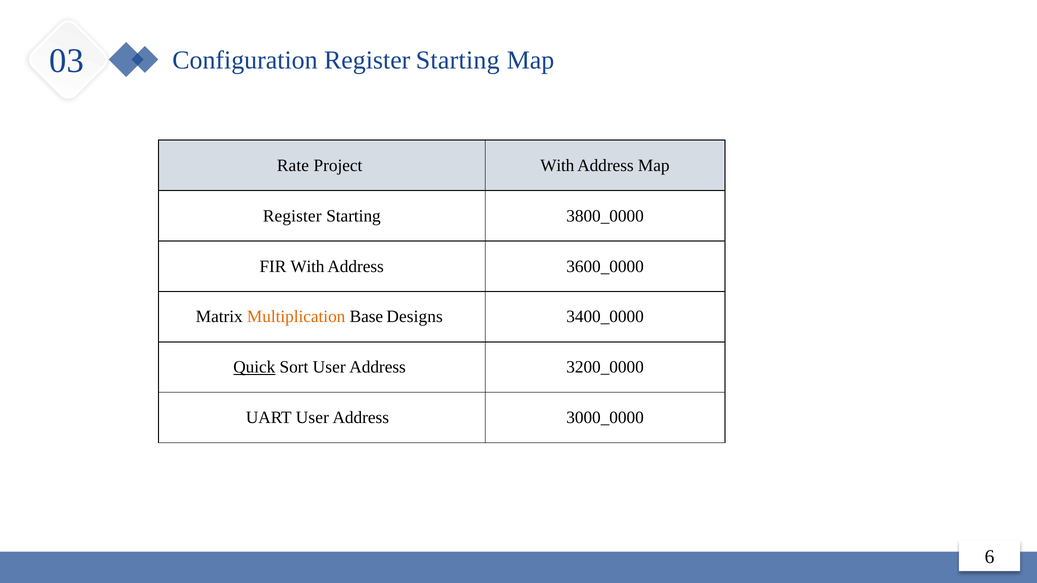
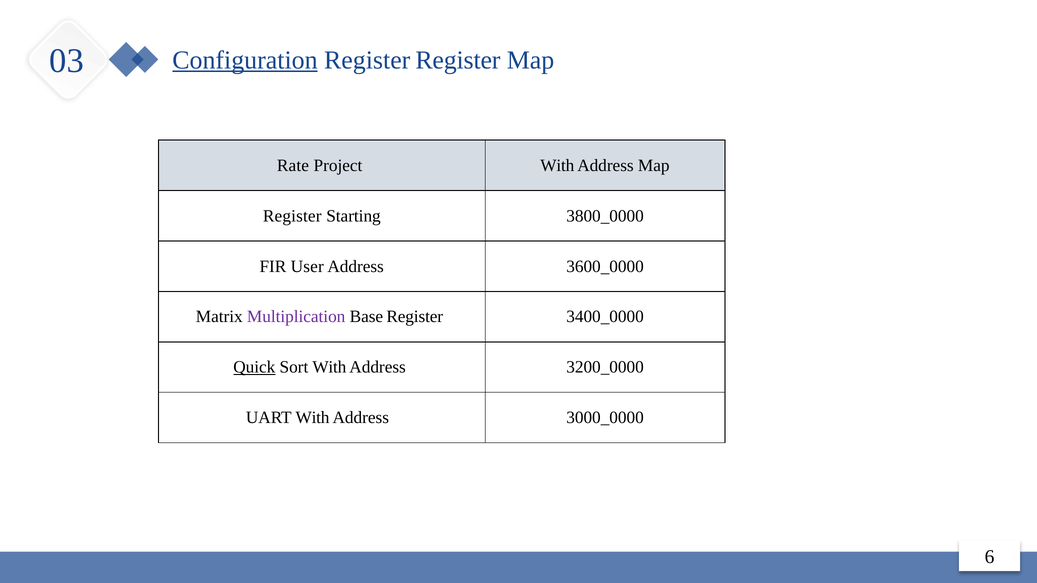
Configuration underline: none -> present (245, 60)
Starting: Starting -> Register (458, 60)
FIR With: With -> User (307, 266)
Multiplication colour: orange -> purple (296, 317)
Base Designs: Designs -> Register (415, 317)
Sort User: User -> With (329, 367)
UART User: User -> With (313, 418)
